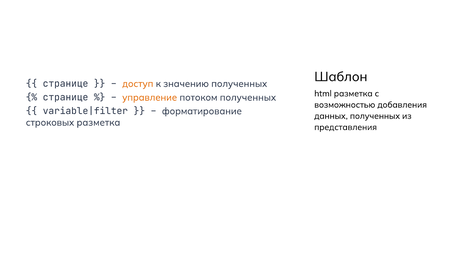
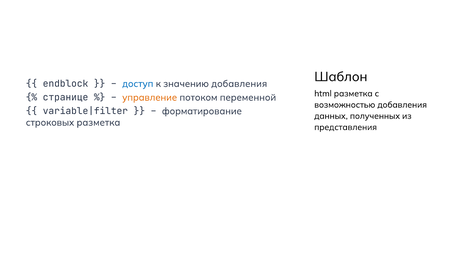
странице: странице -> endblock (66, 84)
доступ colour: orange -> blue (138, 84)
значению полученных: полученных -> добавления (239, 84)
потоком полученных: полученных -> переменной (248, 97)
